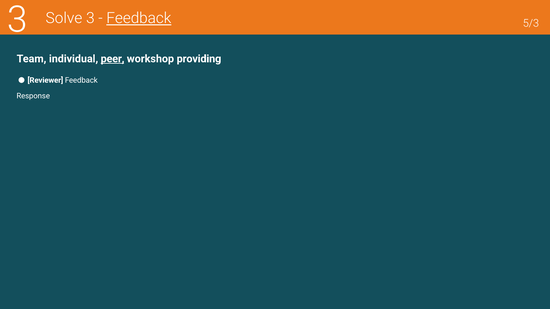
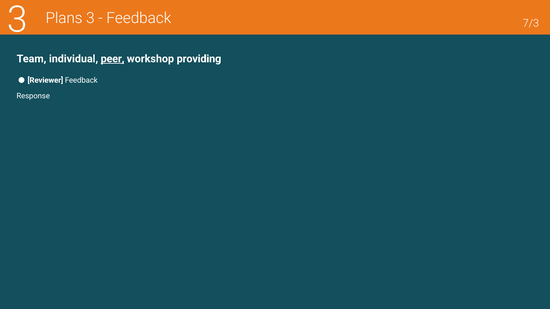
Solve: Solve -> Plans (64, 18)
Feedback underline: present -> none (139, 18)
5/3: 5/3 -> 7/3 (531, 23)
